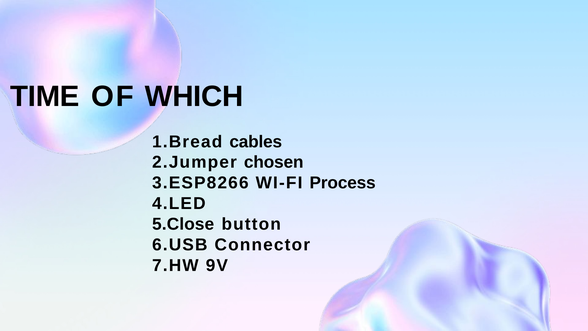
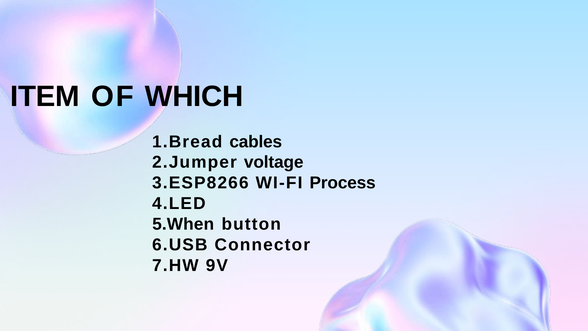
TIME: TIME -> ITEM (45, 96)
chosen: chosen -> voltage (274, 162)
5.Close: 5.Close -> 5.When (183, 224)
